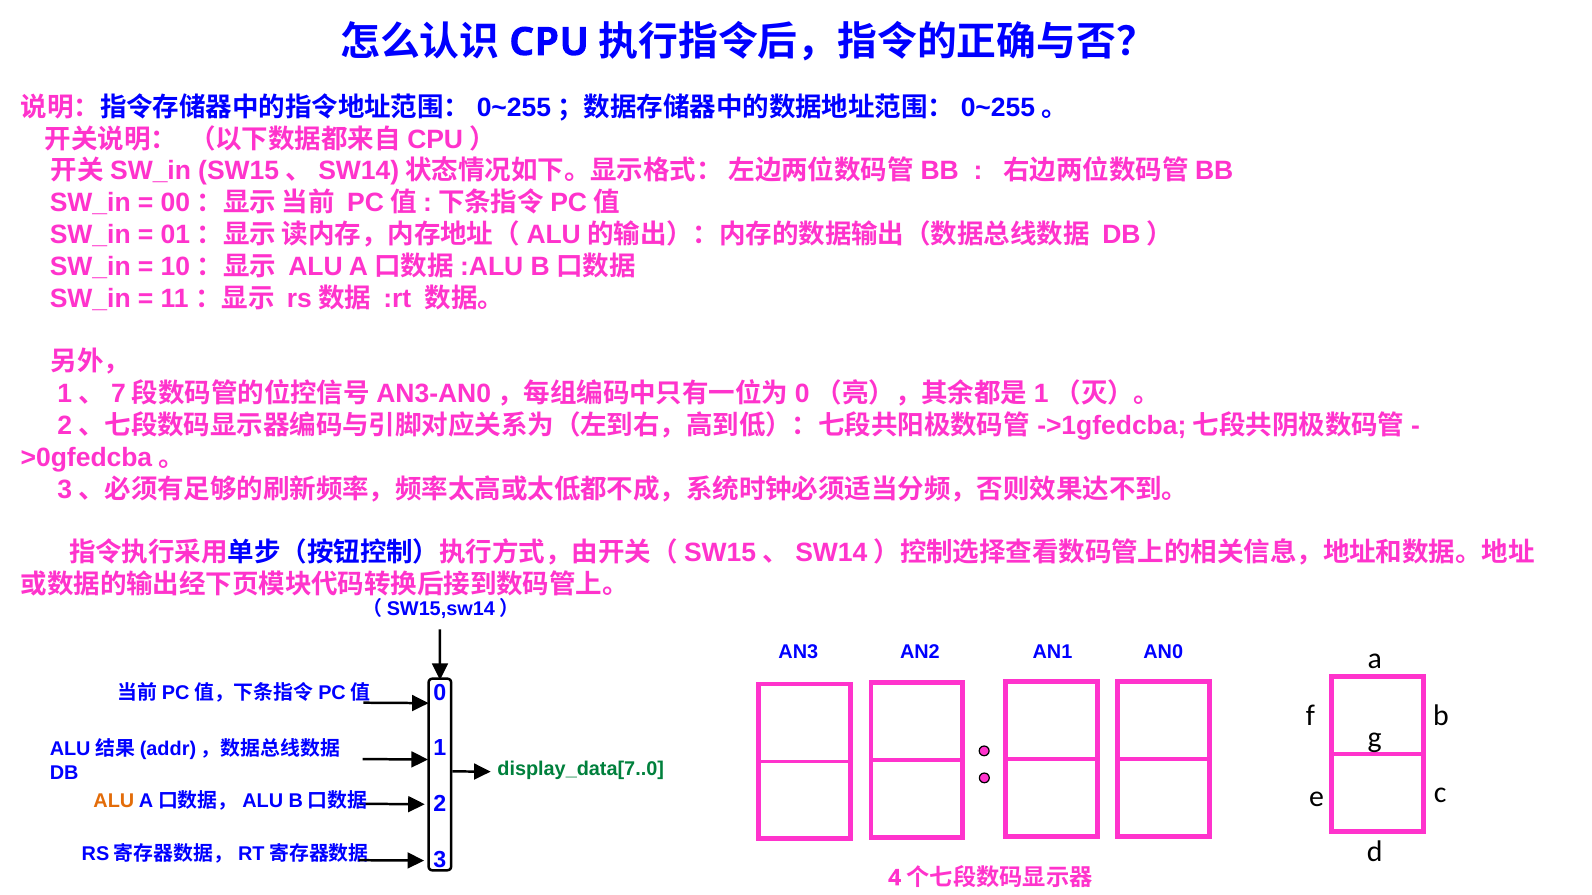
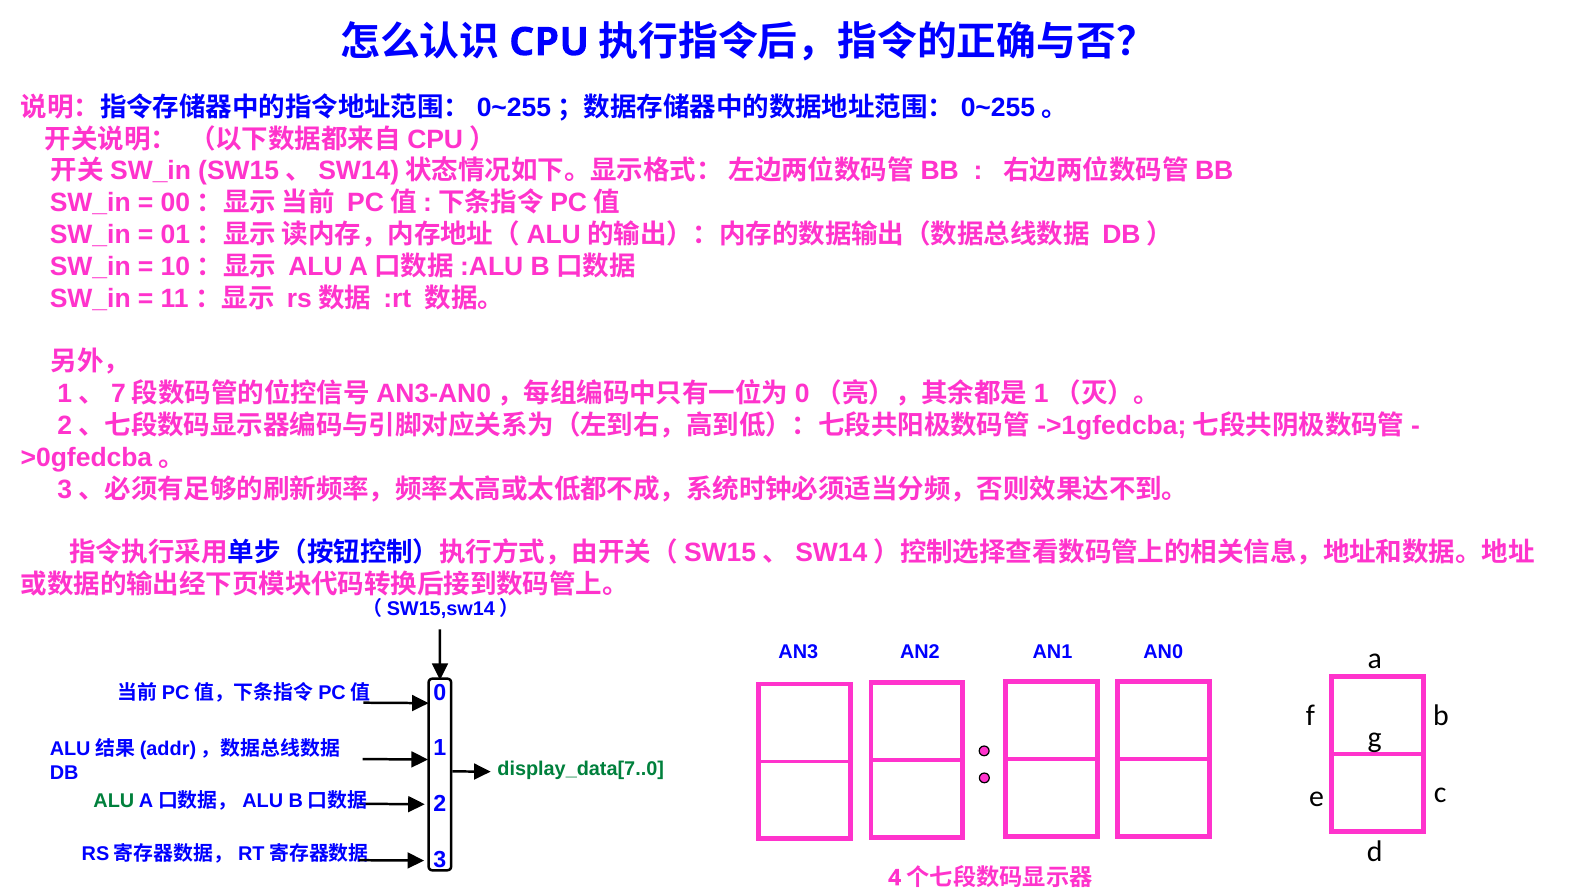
ALU colour: orange -> green (114, 801)
